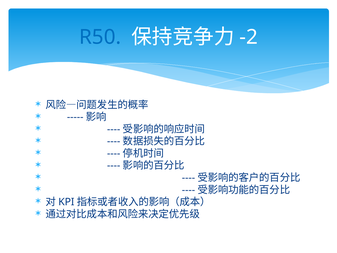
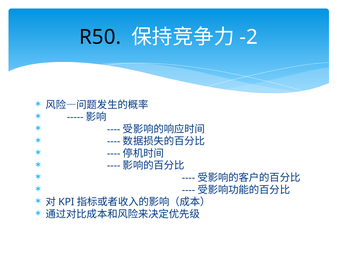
R50 colour: blue -> black (100, 37)
